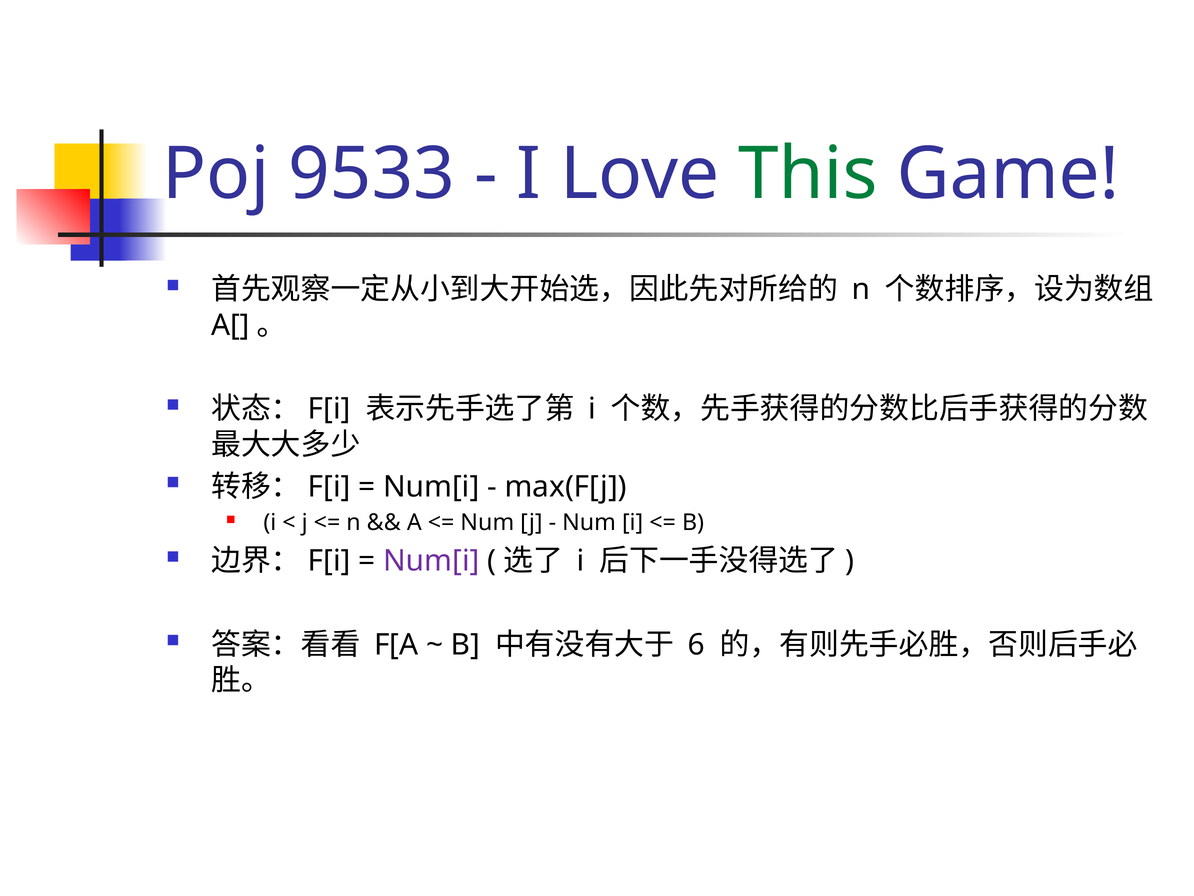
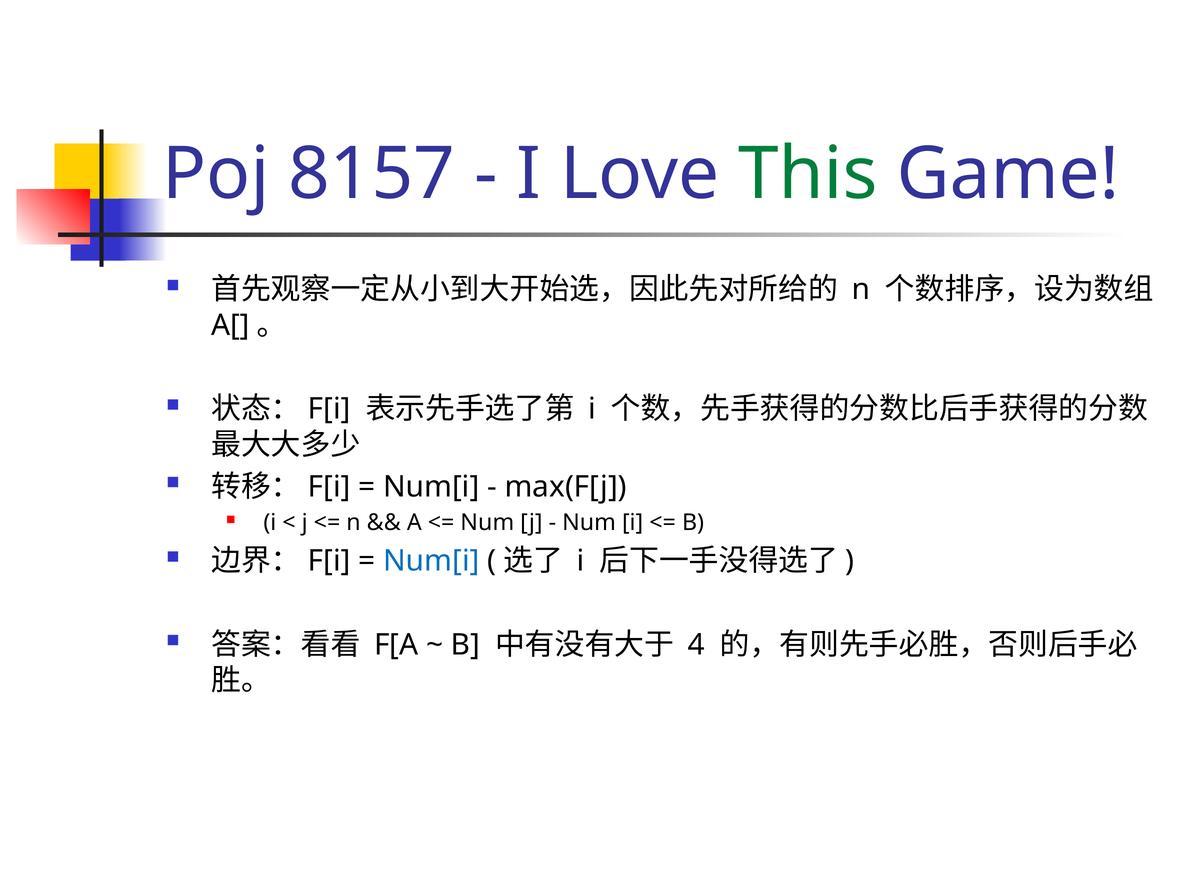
9533: 9533 -> 8157 (372, 174)
Num[i colour: purple -> blue (431, 561)
6: 6 -> 4 (696, 644)
